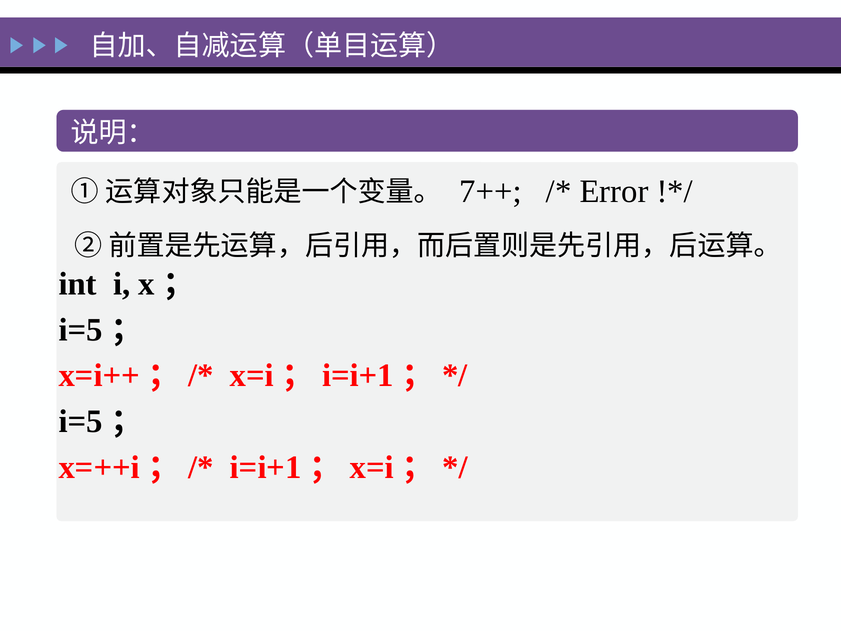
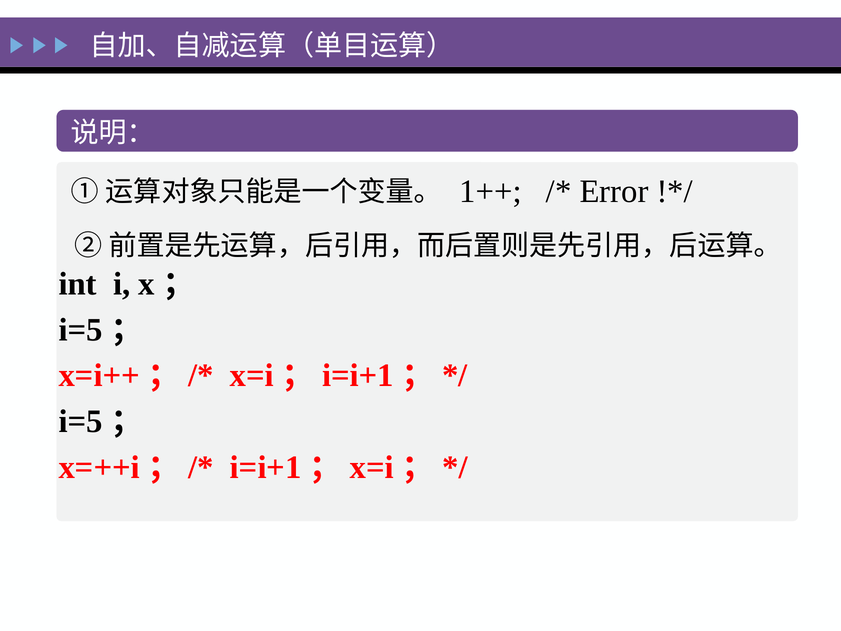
7++: 7++ -> 1++ (491, 191)
